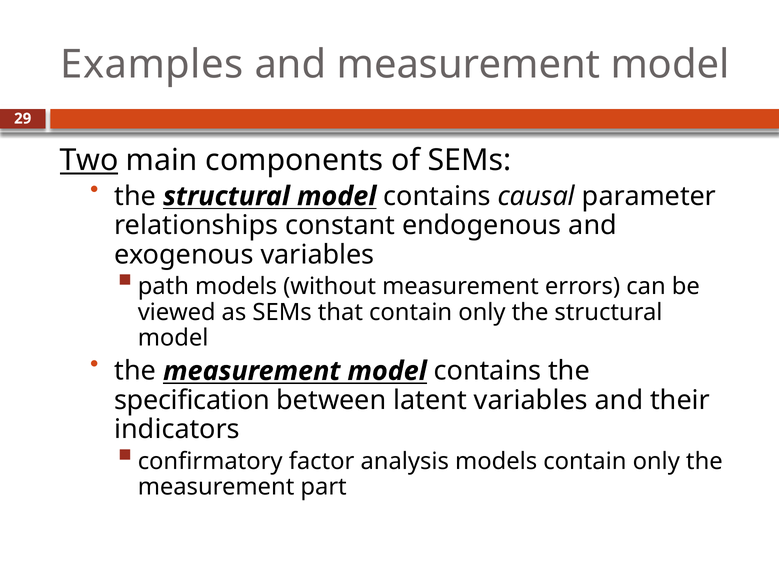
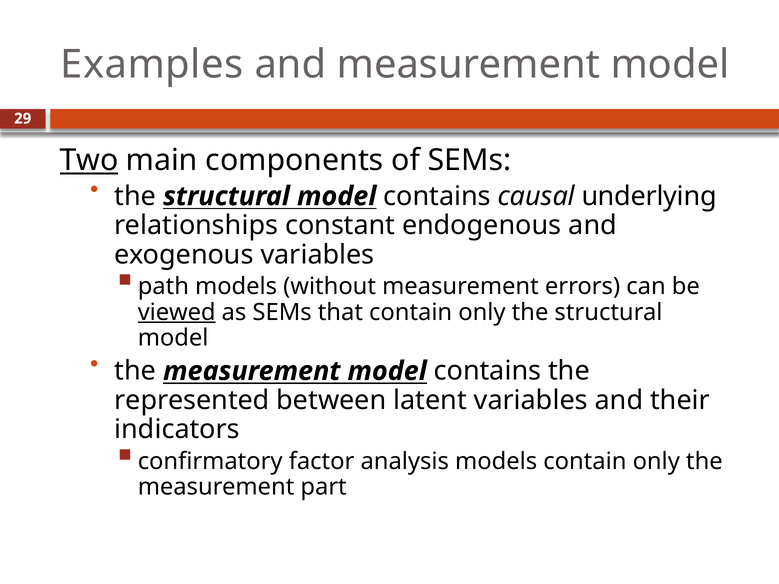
parameter: parameter -> underlying (649, 196)
viewed underline: none -> present (177, 312)
specification: specification -> represented (192, 400)
